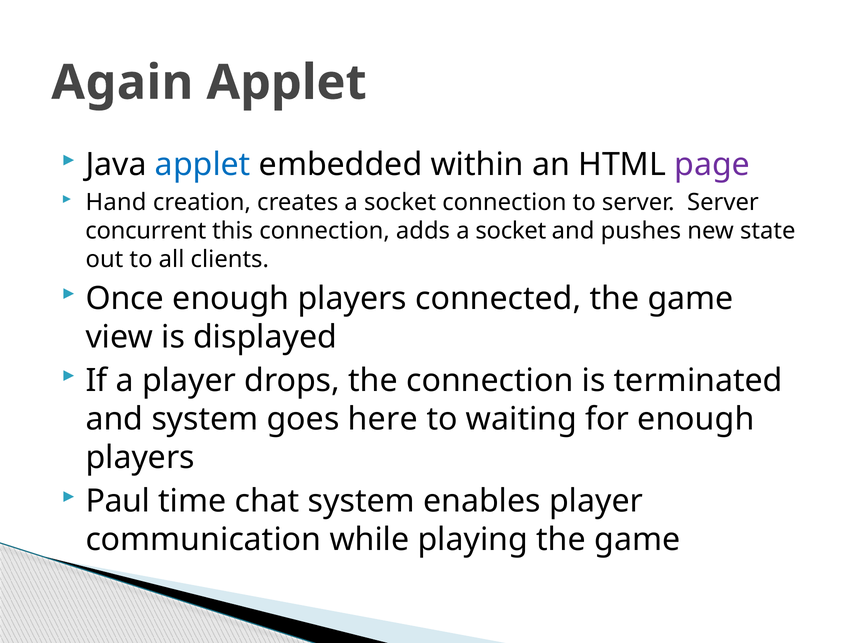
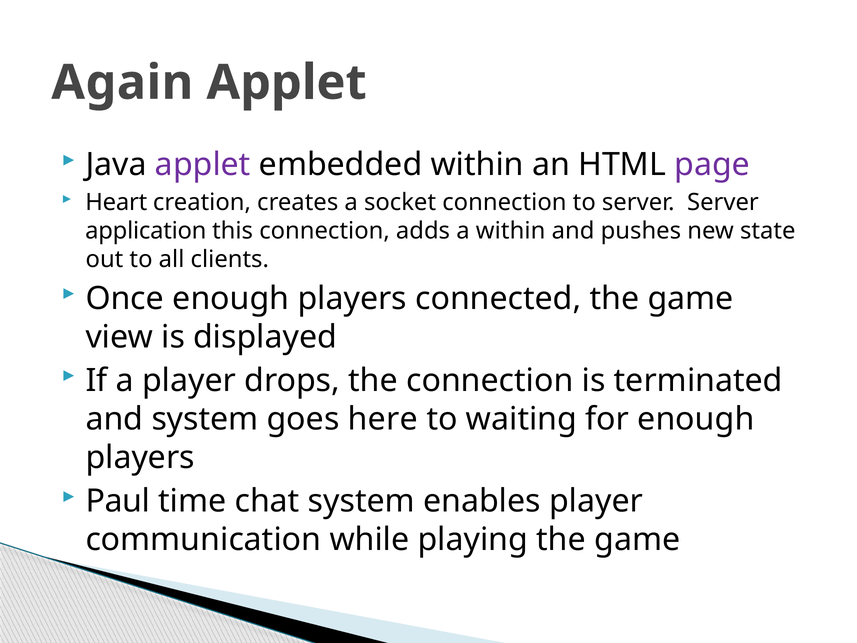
applet colour: blue -> purple (203, 165)
Hand: Hand -> Heart (116, 202)
concurrent: concurrent -> application (146, 231)
adds a socket: socket -> within (511, 231)
